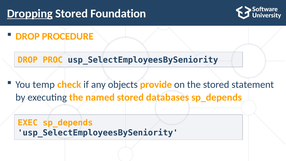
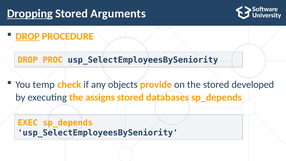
Foundation: Foundation -> Arguments (118, 14)
DROP underline: none -> present (28, 36)
statement: statement -> developed (253, 85)
named: named -> assigns (100, 97)
